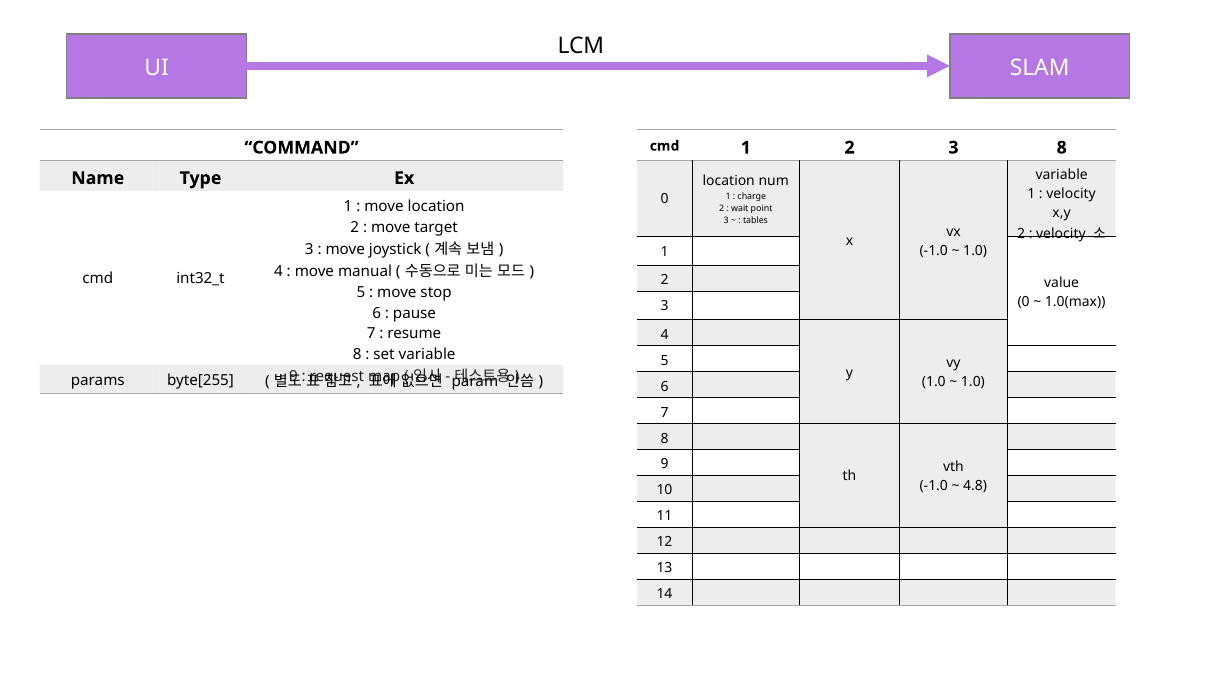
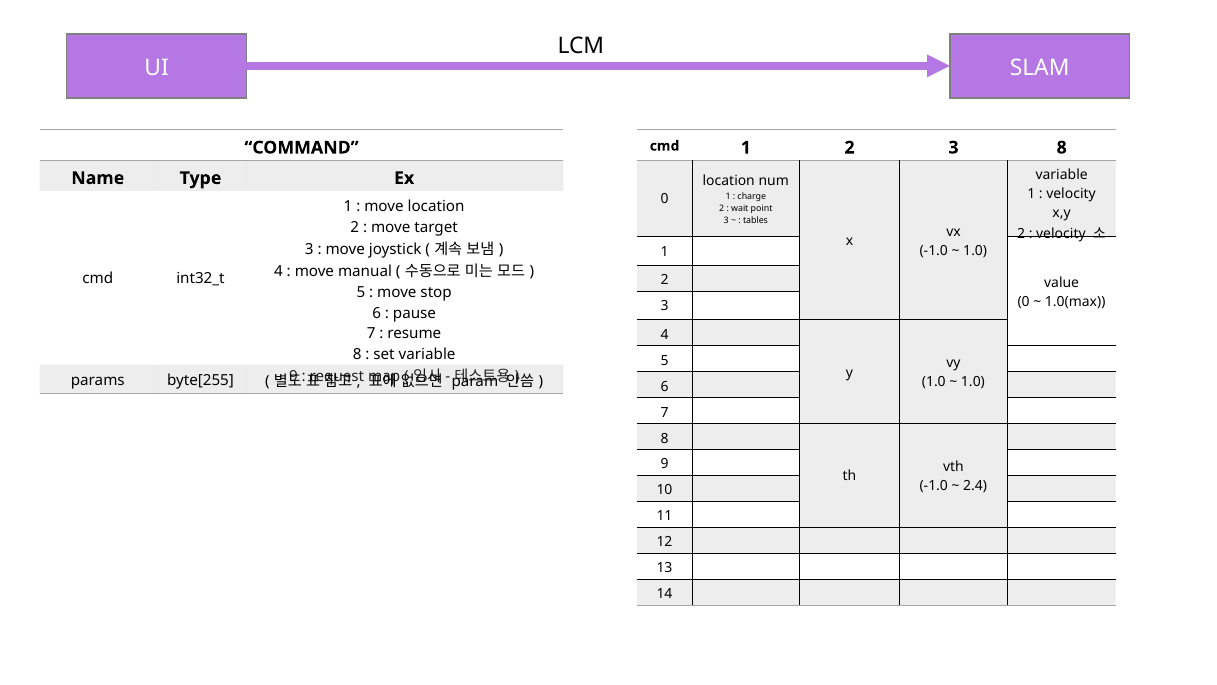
4.8: 4.8 -> 2.4 (975, 485)
